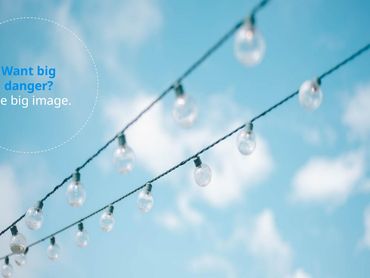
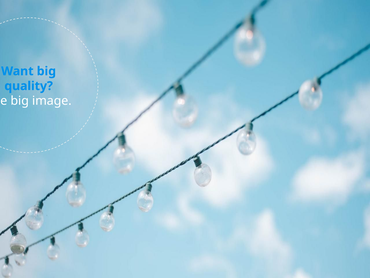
danger: danger -> quality (29, 86)
